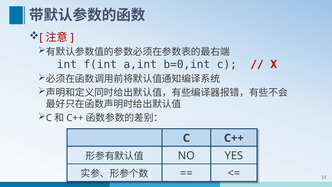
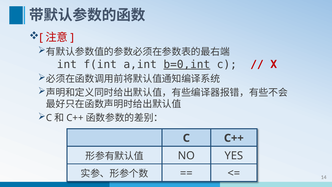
b=0,int underline: none -> present (187, 64)
